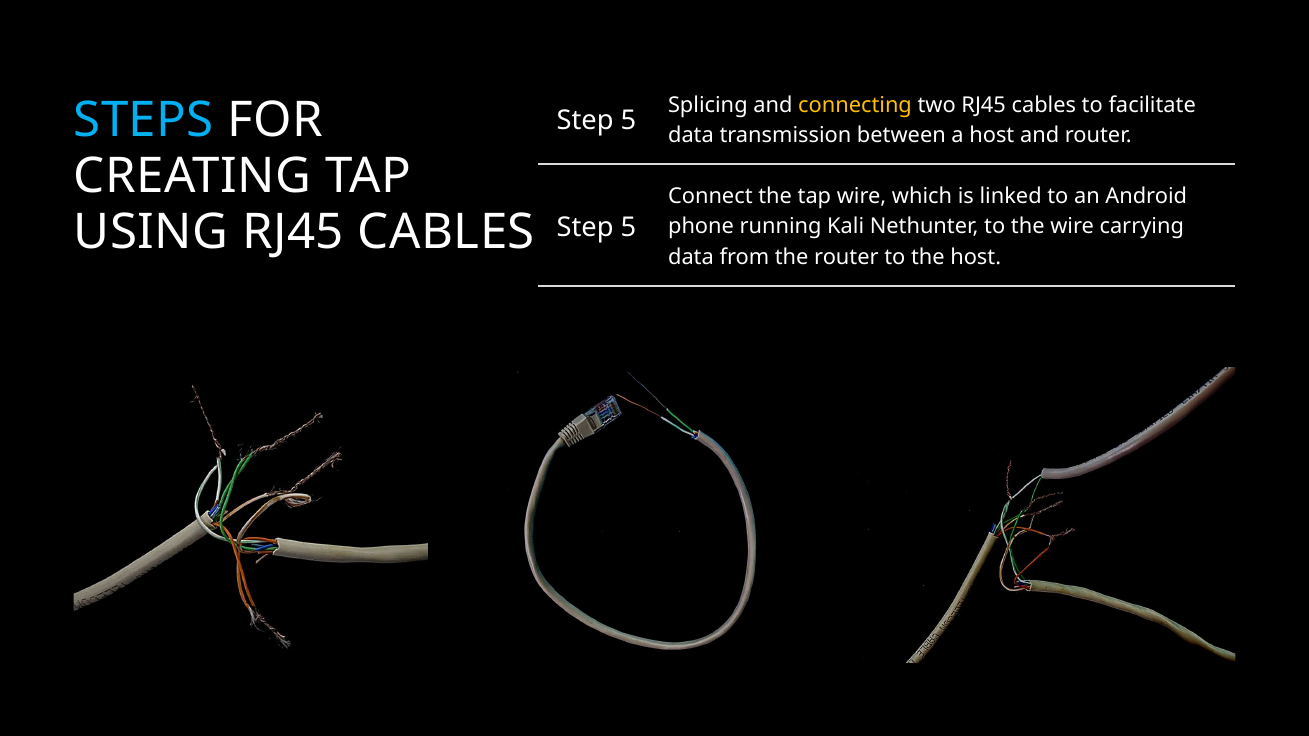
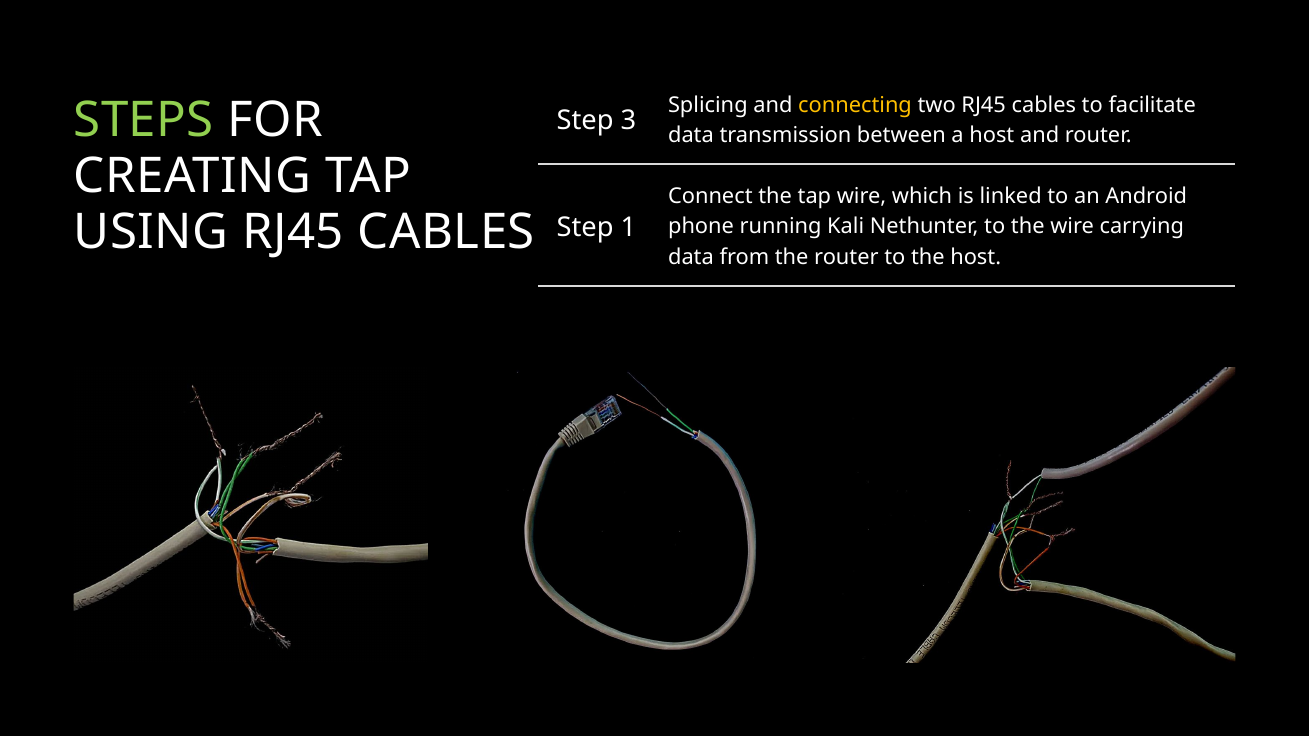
STEPS colour: light blue -> light green (144, 120)
5: 5 -> 3 (628, 121)
5: 5 -> 1 (628, 227)
